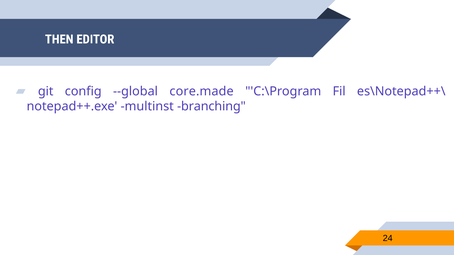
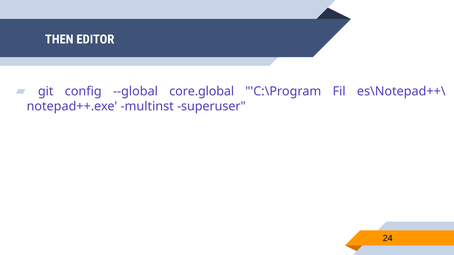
core.made: core.made -> core.global (202, 91)
branching: branching -> superuser (211, 107)
